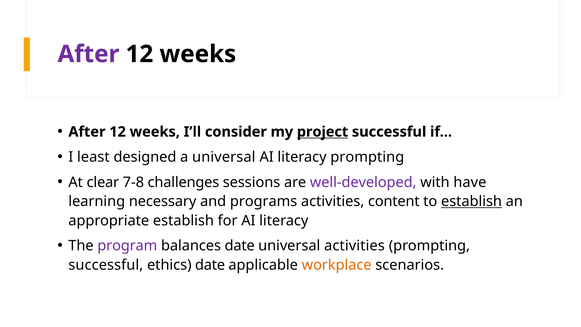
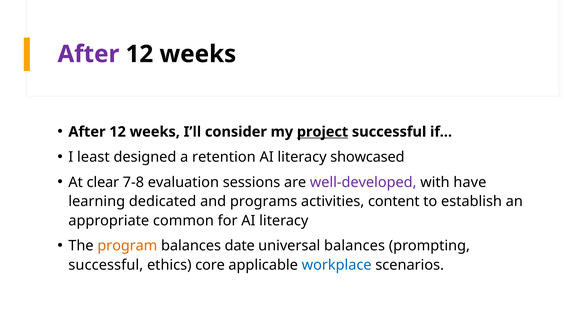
a universal: universal -> retention (224, 157)
literacy prompting: prompting -> showcased (367, 157)
challenges: challenges -> evaluation (183, 182)
necessary: necessary -> dedicated (163, 201)
establish underline: present -> none (472, 201)
appropriate establish: establish -> common (183, 220)
program colour: purple -> orange (127, 246)
universal activities: activities -> balances (355, 246)
ethics date: date -> core (210, 265)
workplace colour: orange -> blue (337, 265)
